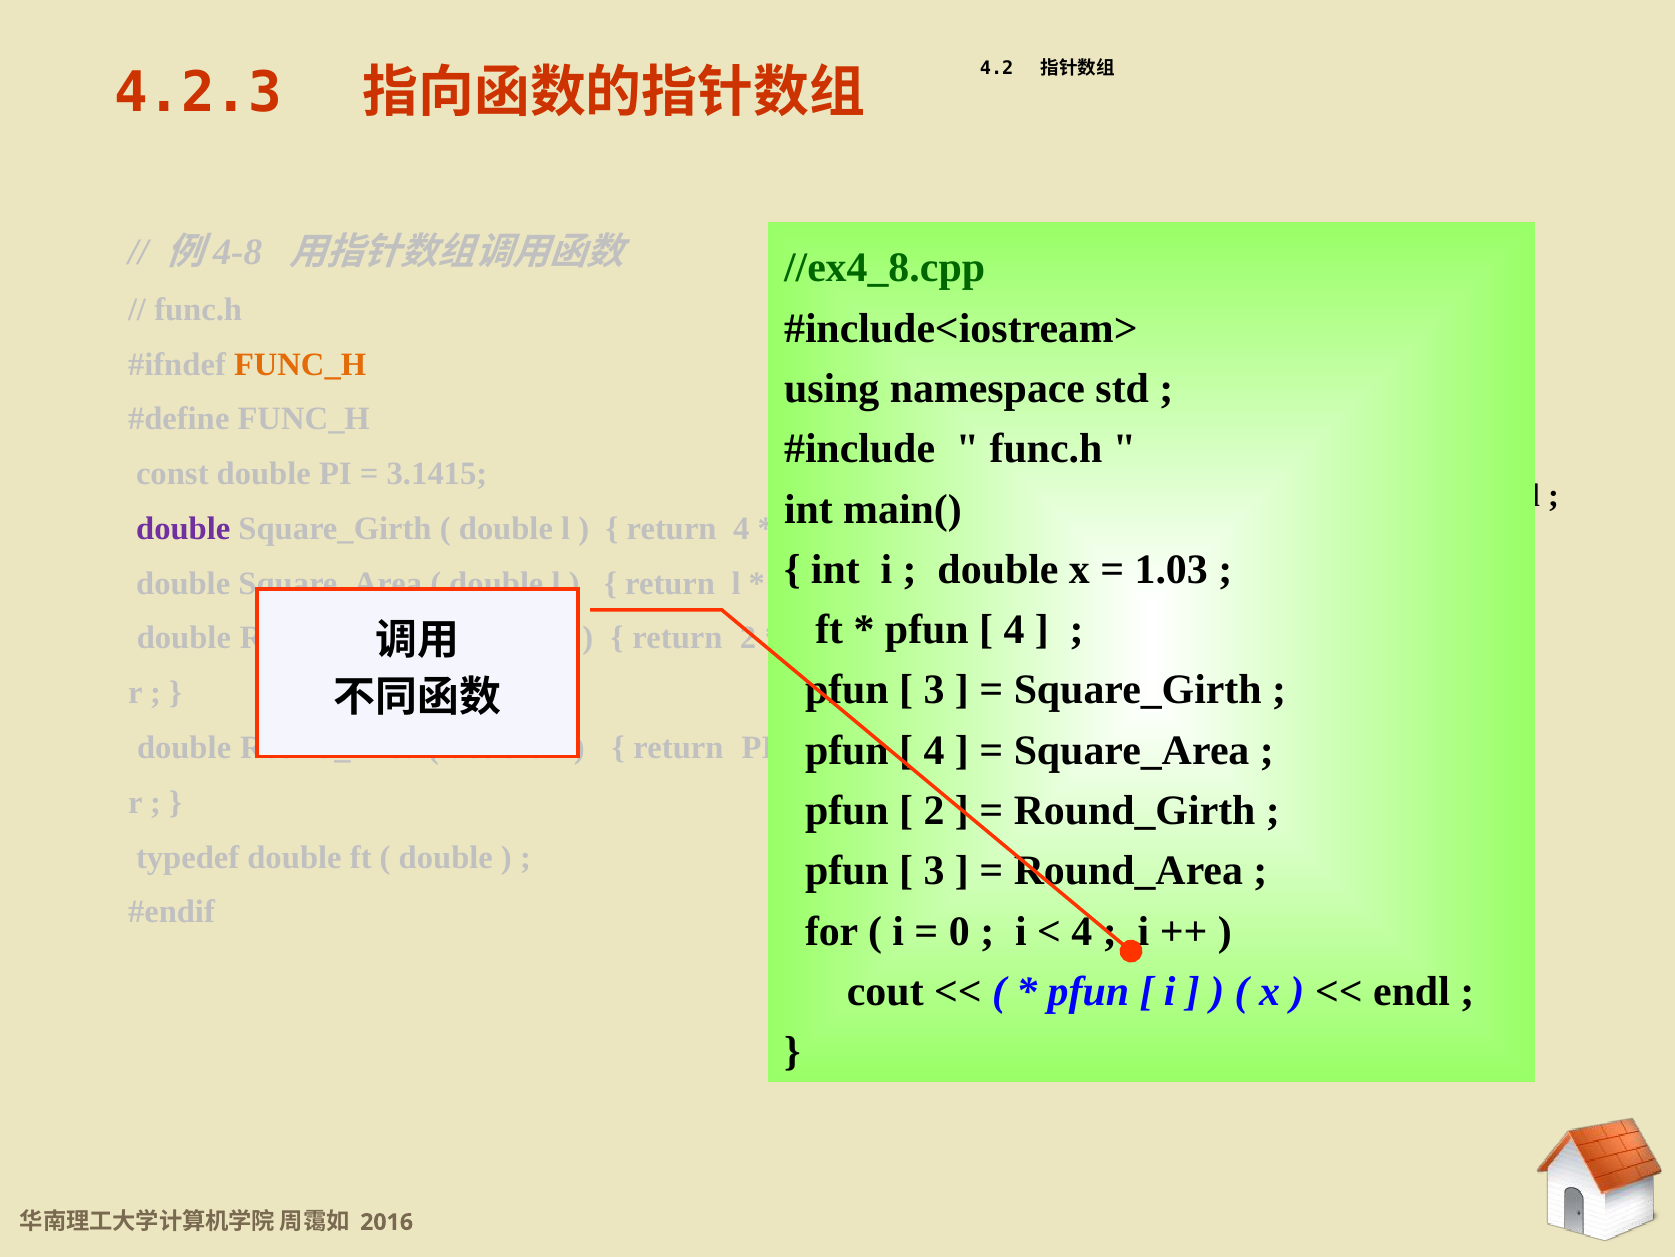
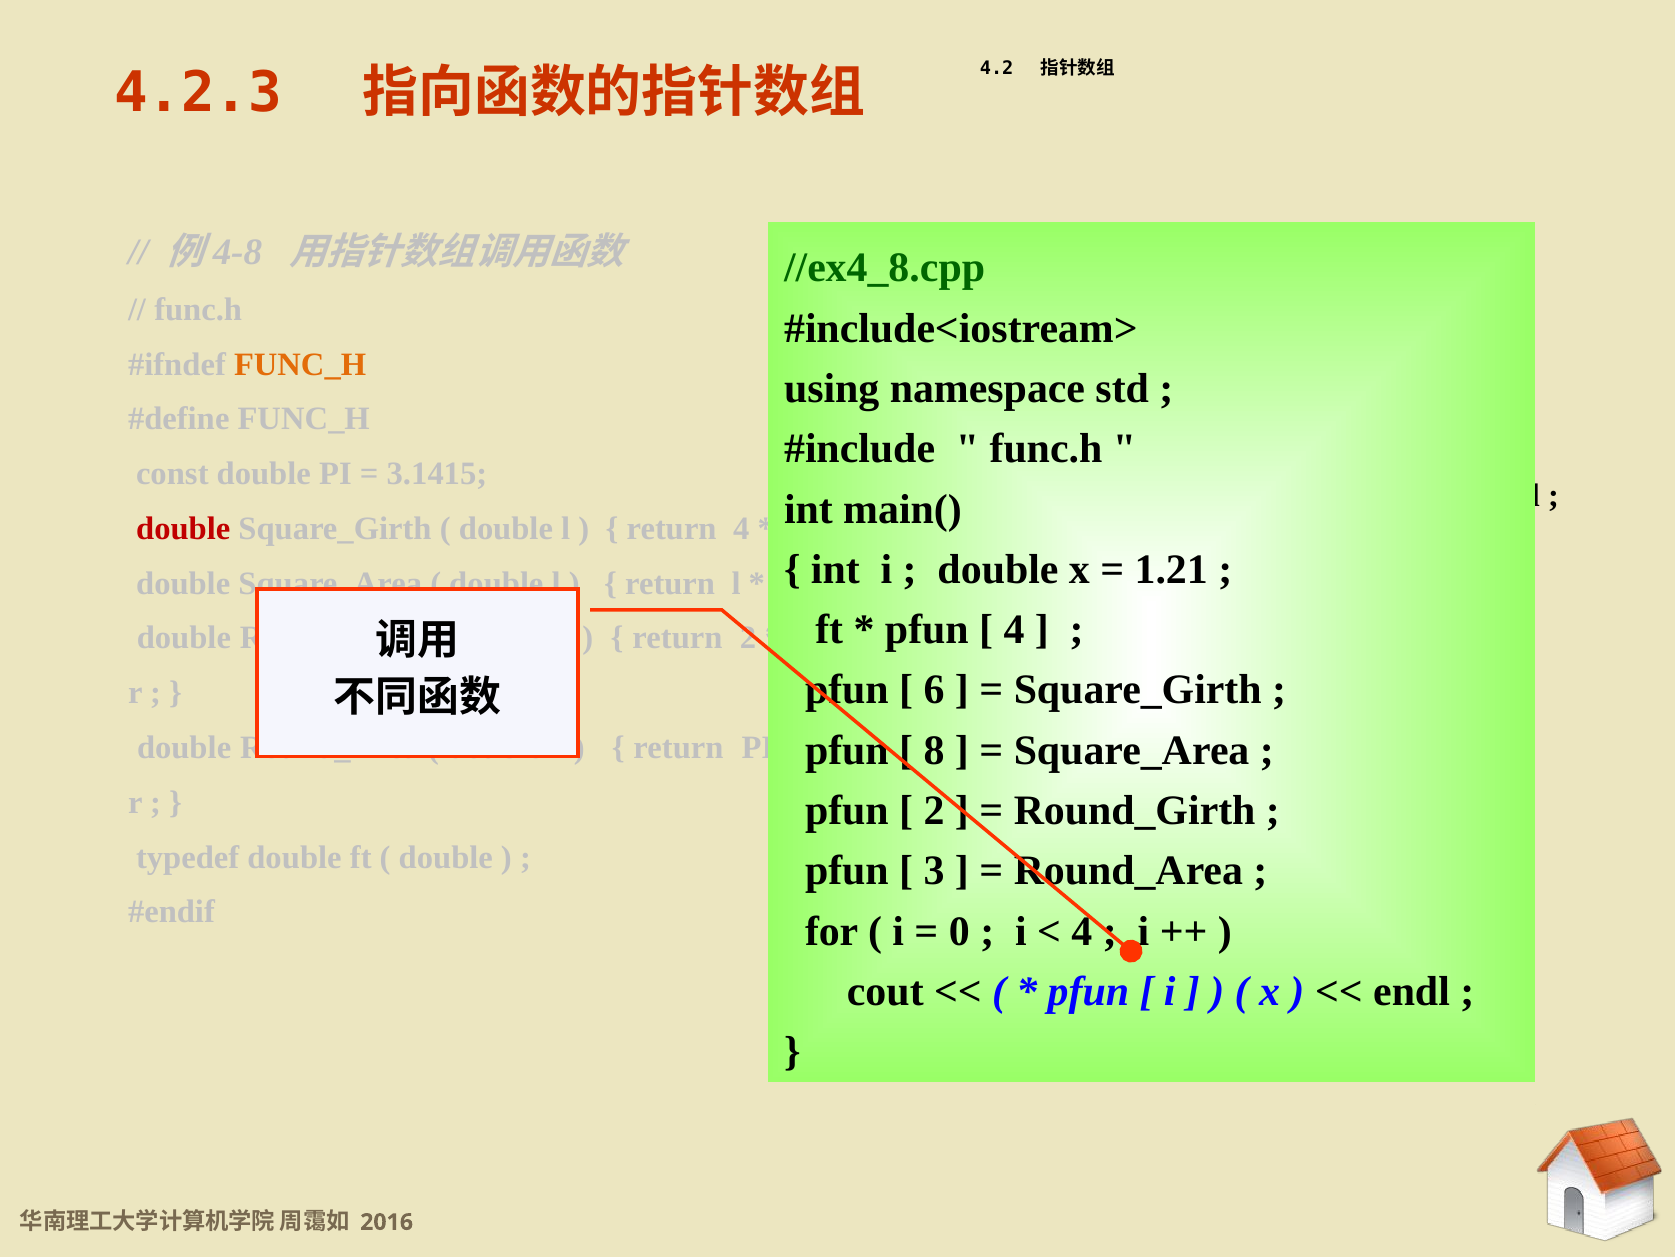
double colour: purple -> red (183, 528)
1.03: 1.03 -> 1.21 (1171, 569)
3: 3 -> 6 (934, 690)
4: 4 -> 8 (934, 750)
